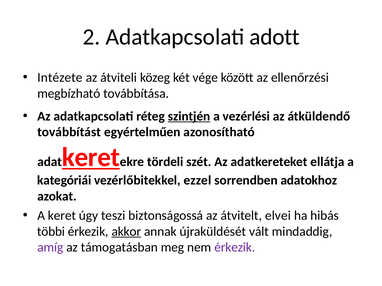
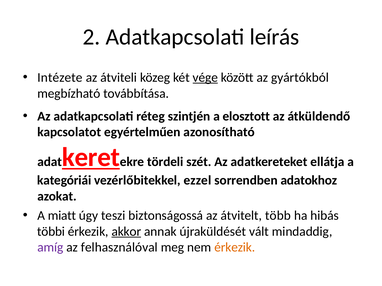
adott: adott -> leírás (274, 37)
vége underline: none -> present (205, 78)
ellenőrzési: ellenőrzési -> gyártókból (300, 78)
szintjén underline: present -> none (189, 116)
vezérlési: vezérlési -> elosztott (246, 116)
továbbítást: továbbítást -> kapcsolatot (69, 132)
A keret: keret -> miatt (62, 216)
elvei: elvei -> több (278, 216)
támogatásban: támogatásban -> felhasználóval (119, 248)
érkezik colour: purple -> orange (235, 248)
